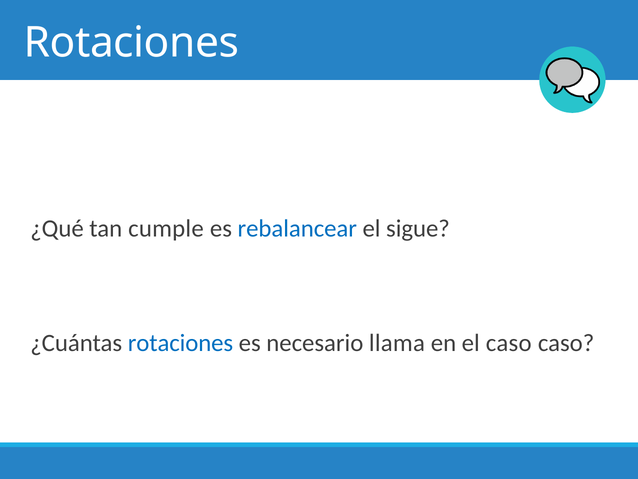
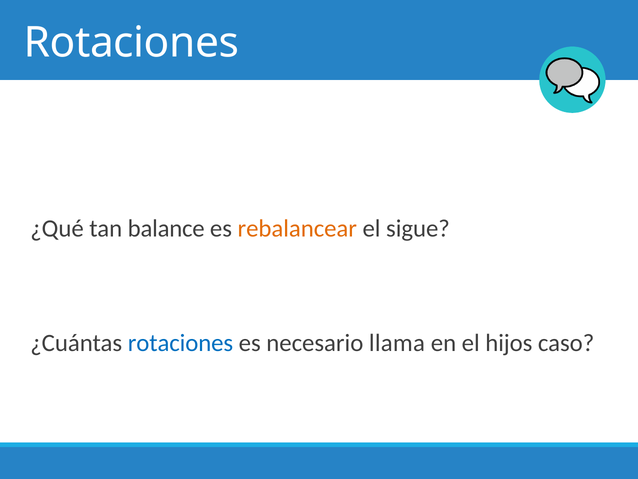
cumple: cumple -> balance (166, 228)
rebalancear colour: blue -> orange (297, 228)
el caso: caso -> hijos (509, 343)
